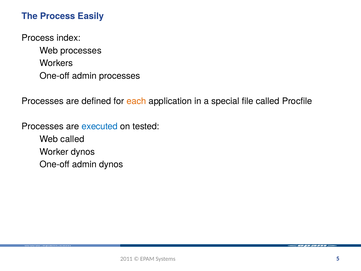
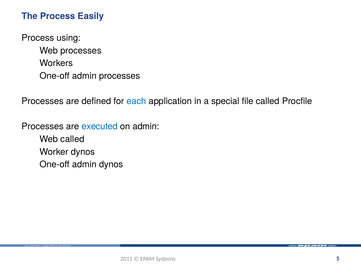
index: index -> using (69, 38)
each colour: orange -> blue (136, 101)
on tested: tested -> admin (146, 126)
